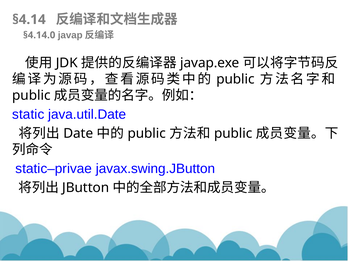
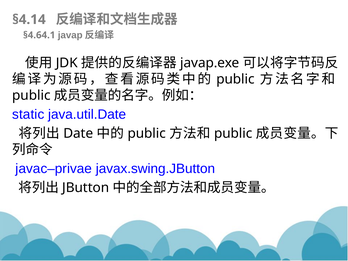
§4.14.0: §4.14.0 -> §4.64.1 (39, 35)
static–privae: static–privae -> javac–privae (54, 169)
